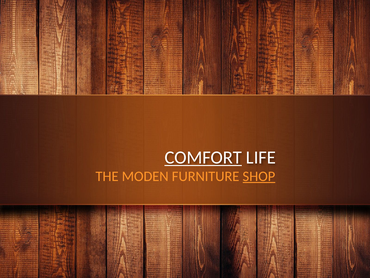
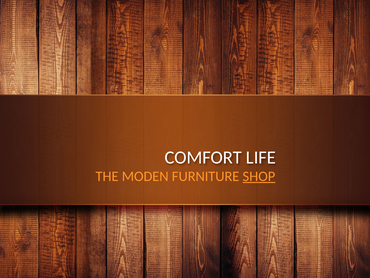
COMFORT underline: present -> none (203, 157)
